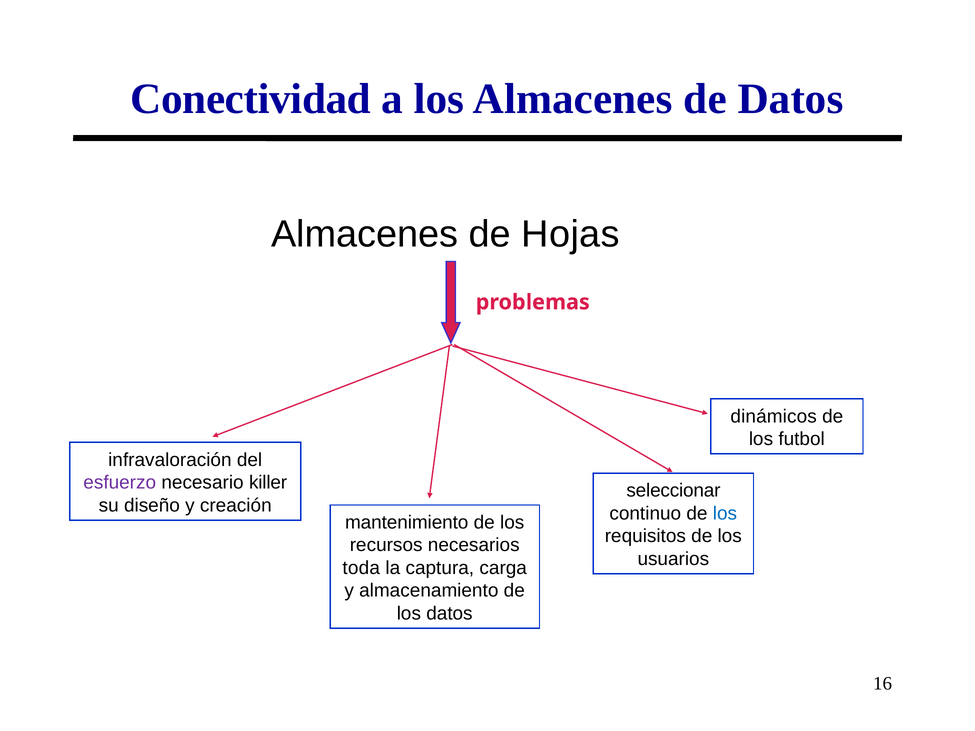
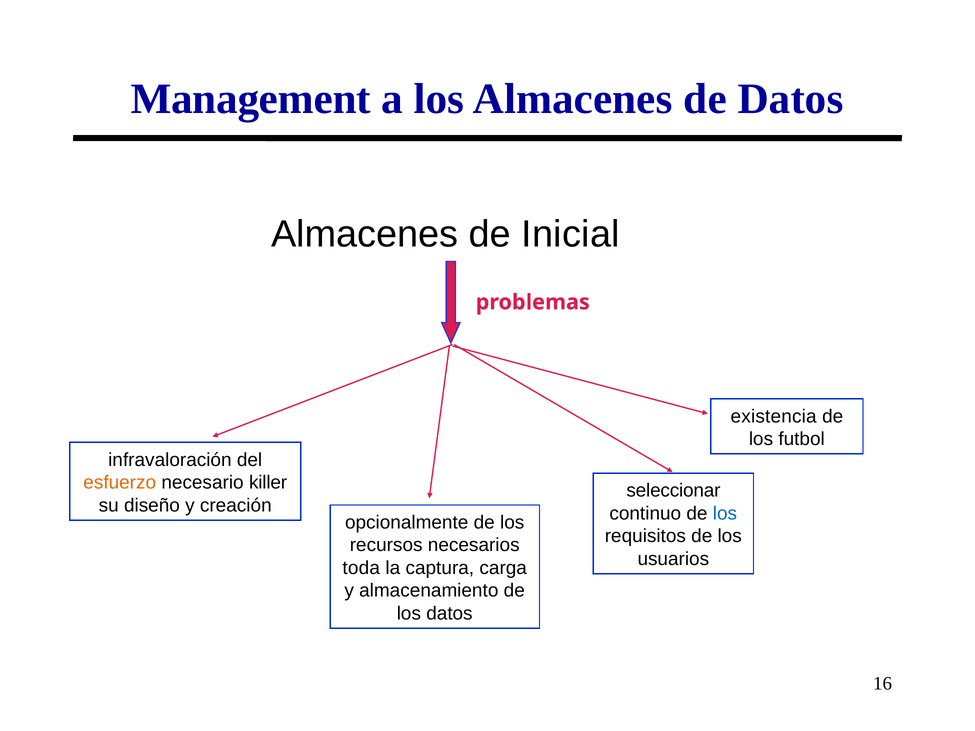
Conectividad: Conectividad -> Management (251, 99)
Hojas: Hojas -> Inicial (571, 234)
dinámicos: dinámicos -> existencia (774, 416)
esfuerzo colour: purple -> orange (120, 483)
mantenimiento: mantenimiento -> opcionalmente (407, 523)
